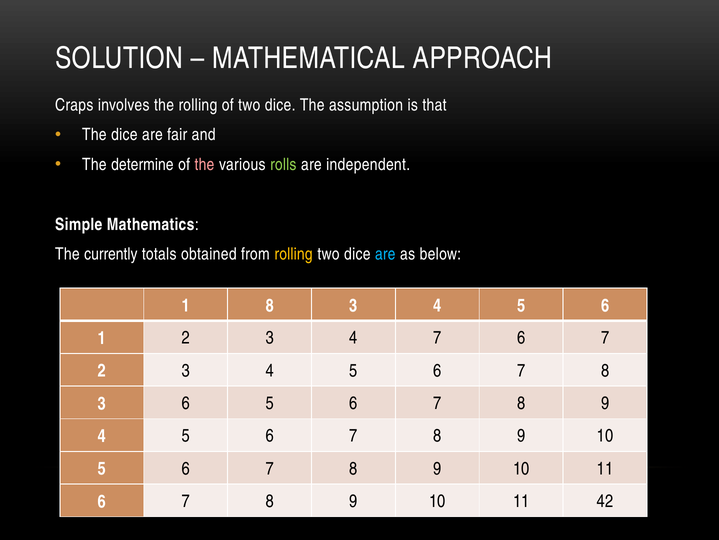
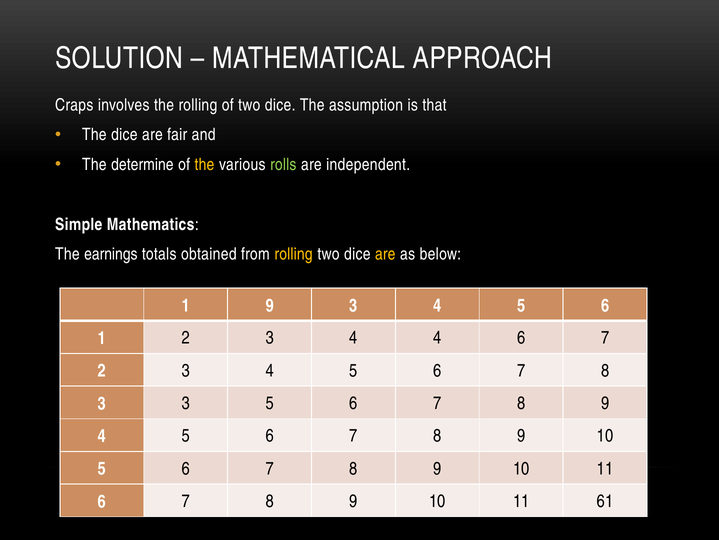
the colour: pink -> yellow (204, 164)
currently: currently -> earnings (111, 254)
are colour: light blue -> yellow (385, 254)
1 8: 8 -> 9 (270, 305)
4 7: 7 -> 4 (437, 337)
3 6: 6 -> 3 (186, 403)
42: 42 -> 61 (605, 501)
